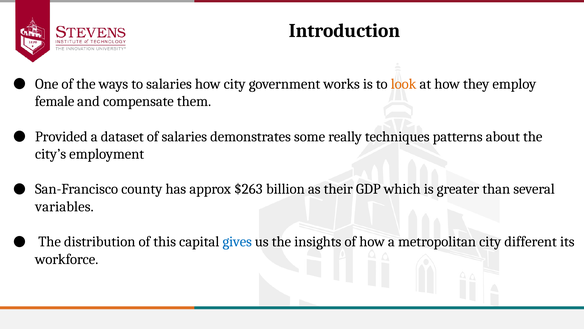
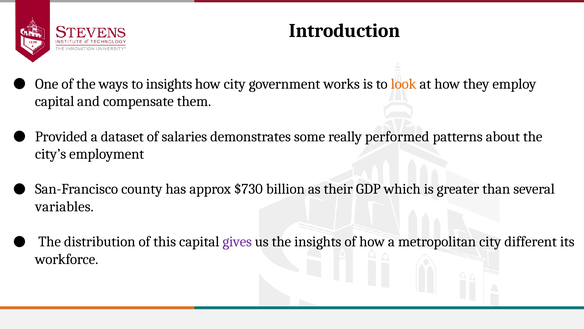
to salaries: salaries -> insights (169, 84)
female: female -> capital (55, 101)
techniques: techniques -> performed (397, 136)
$263: $263 -> $730 (248, 189)
gives colour: blue -> purple (237, 241)
